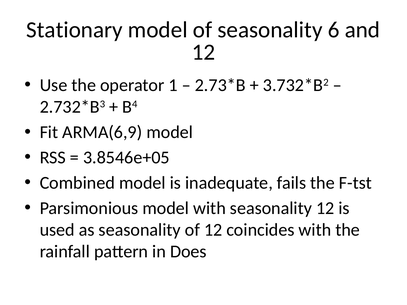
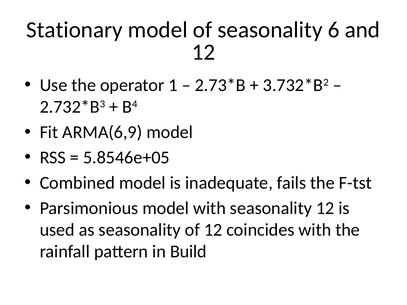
3.8546e+05: 3.8546e+05 -> 5.8546e+05 (126, 158)
Does: Does -> Build (188, 252)
